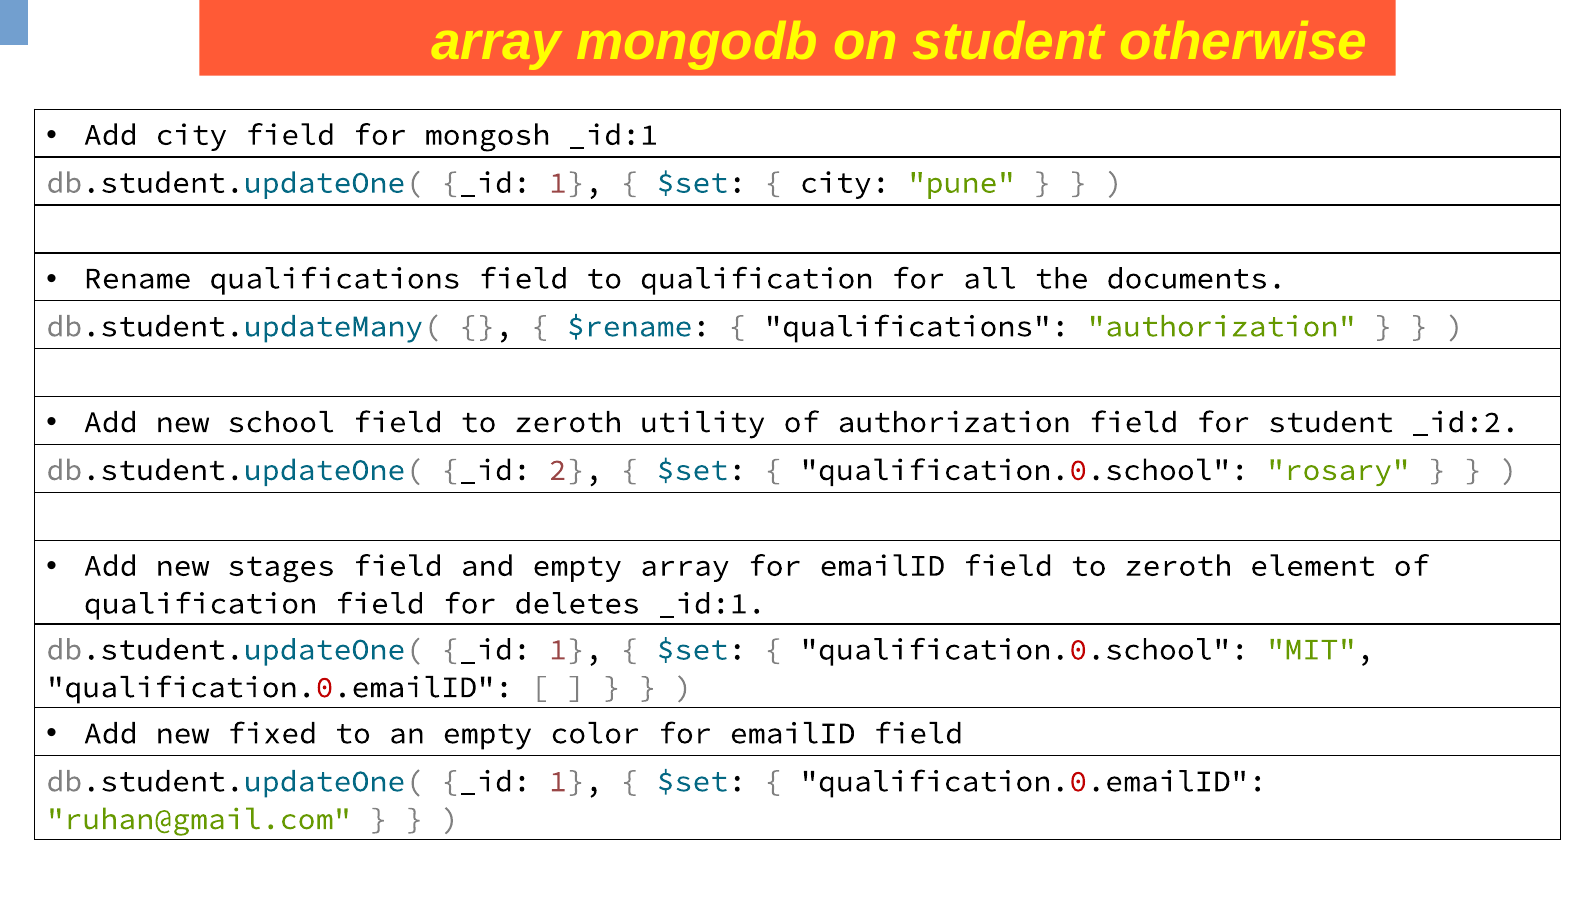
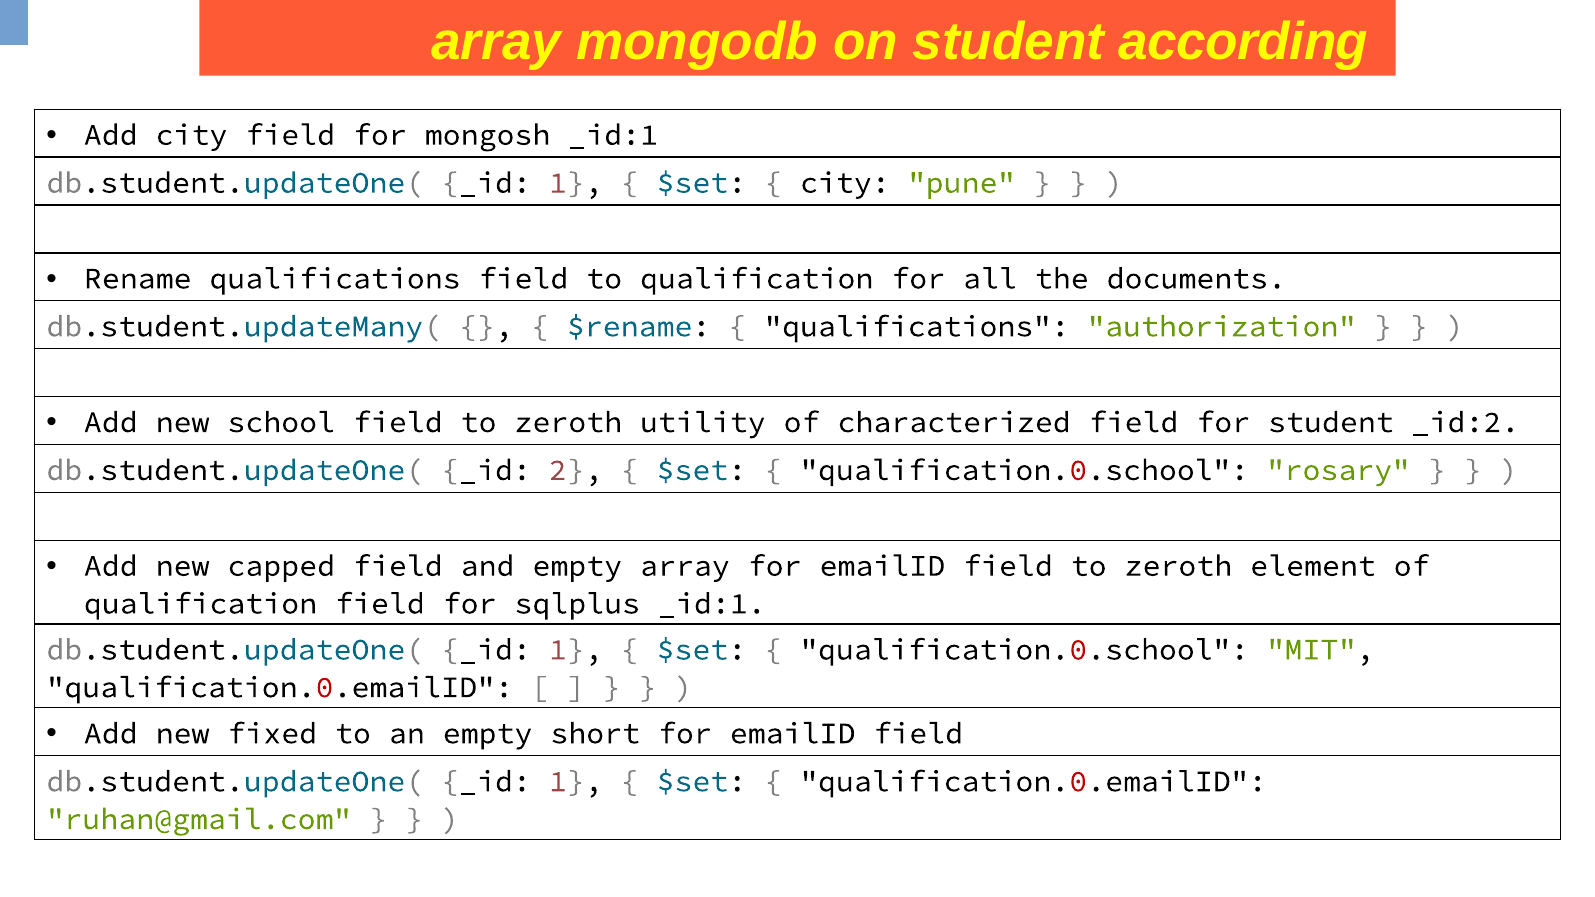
otherwise: otherwise -> according (1244, 42)
of authorization: authorization -> characterized (954, 422)
stages: stages -> capped (281, 566)
deletes: deletes -> sqlplus (577, 604)
color: color -> short (595, 734)
